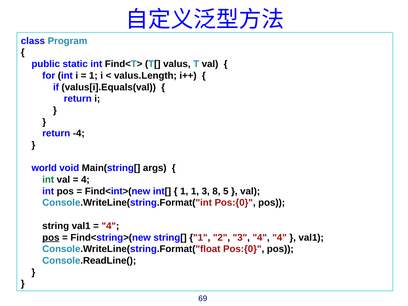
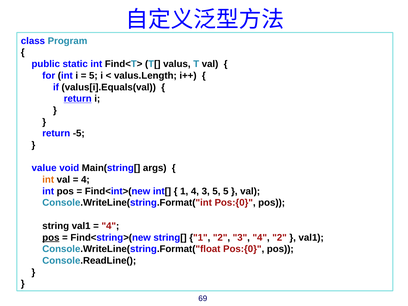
1: 1 -> 5 (93, 76)
return underline: none -> present (78, 99)
-4: -4 -> -5 (79, 133)
world: world -> value (44, 168)
int colour: green -> orange (48, 180)
1 1: 1 -> 4 (195, 191)
3 8: 8 -> 5 (216, 191)
4 4: 4 -> 2 (280, 238)
